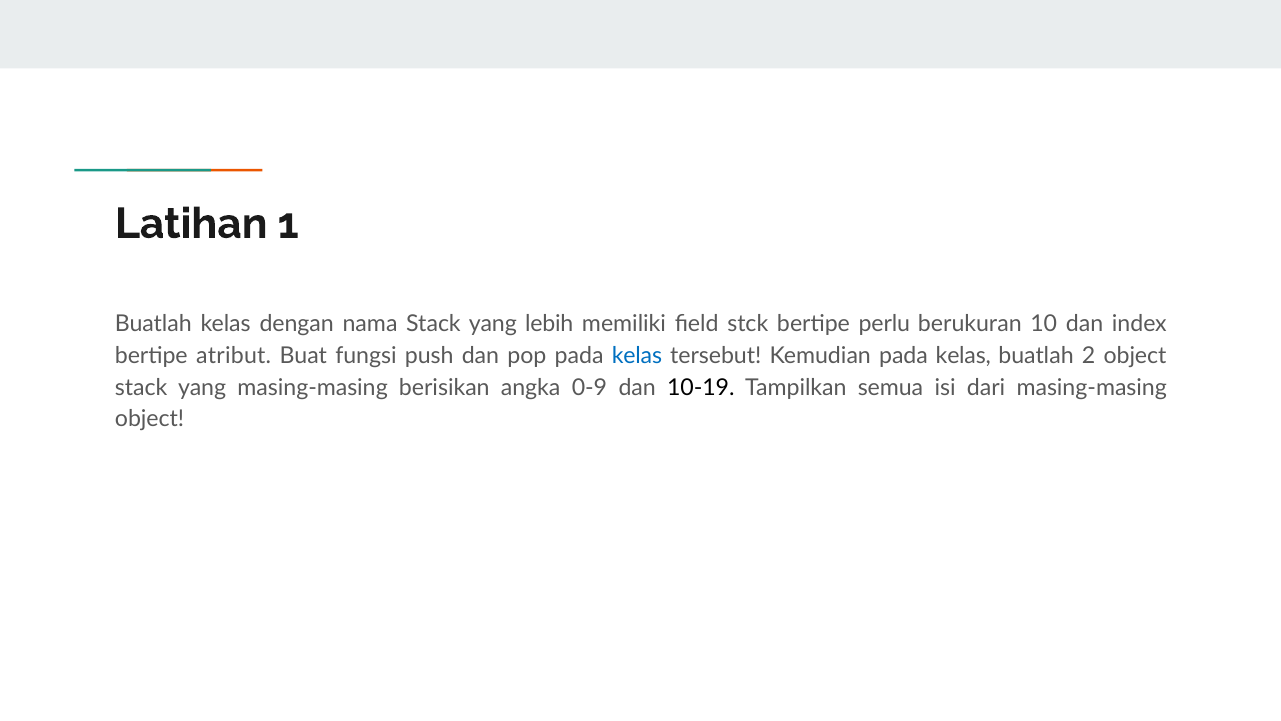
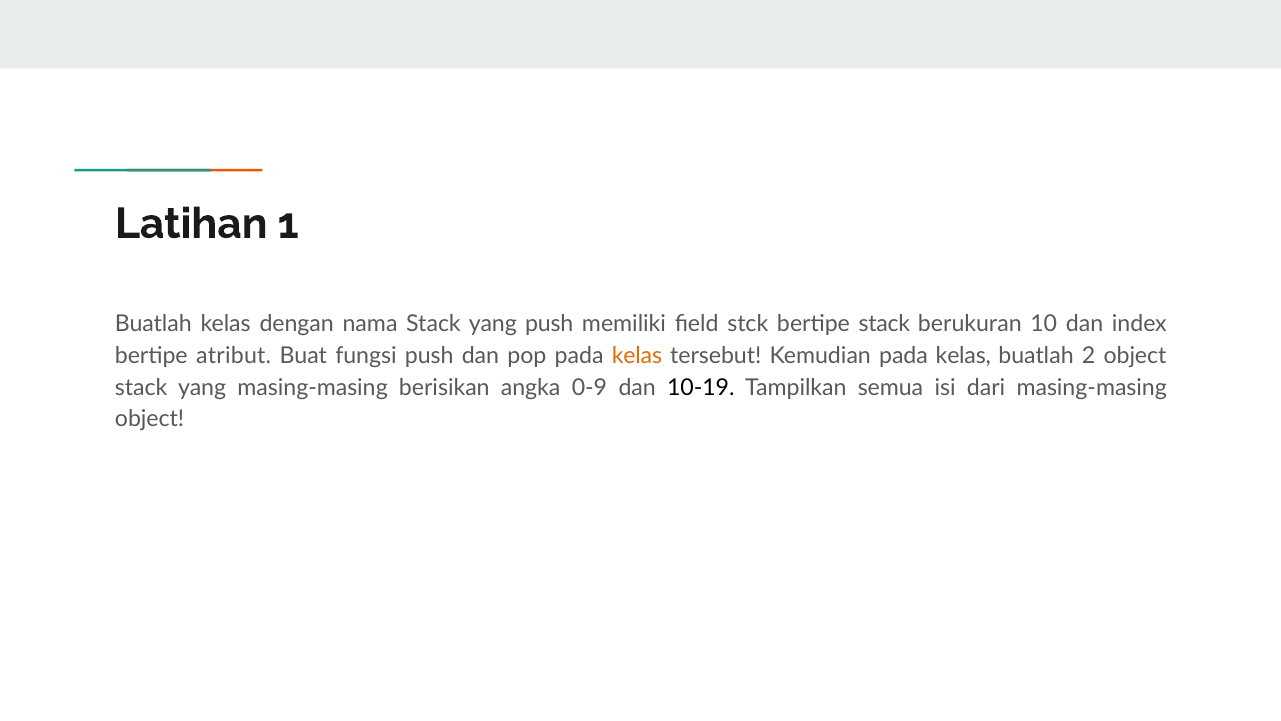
yang lebih: lebih -> push (549, 323)
bertipe perlu: perlu -> stack (884, 323)
kelas colour: blue -> orange (637, 355)
